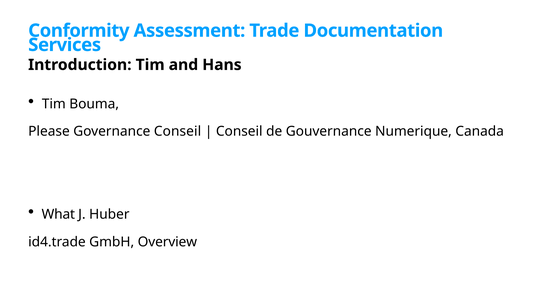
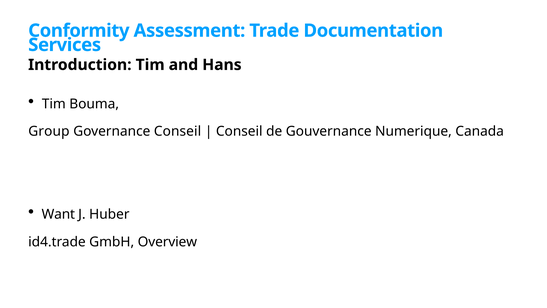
Please: Please -> Group (49, 131)
What: What -> Want (58, 214)
